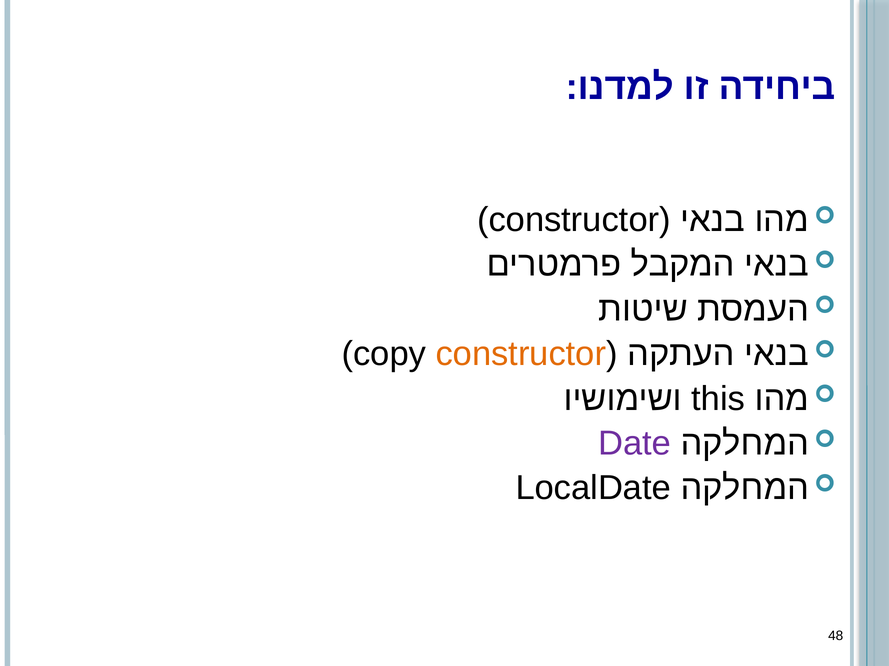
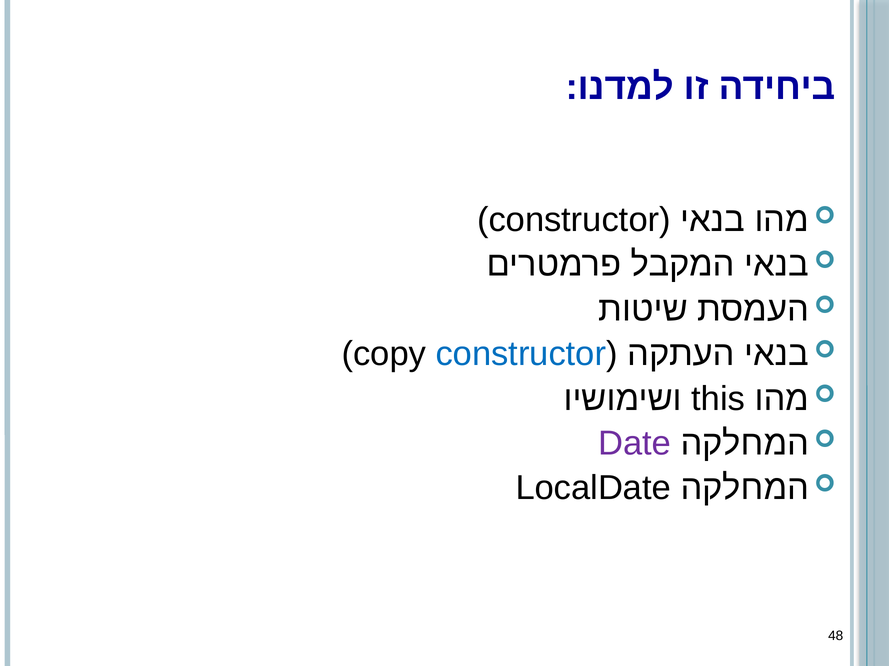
constructor colour: orange -> blue (521, 354)
